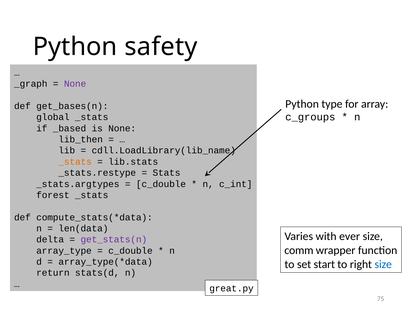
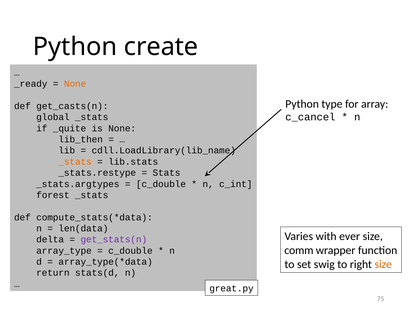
safety: safety -> create (161, 47)
_graph: _graph -> _ready (31, 84)
None colour: purple -> orange (75, 84)
get_bases(n: get_bases(n -> get_casts(n (72, 106)
c_groups: c_groups -> c_cancel (310, 117)
_based: _based -> _quite (70, 128)
start: start -> swig (324, 264)
size colour: blue -> orange (383, 264)
